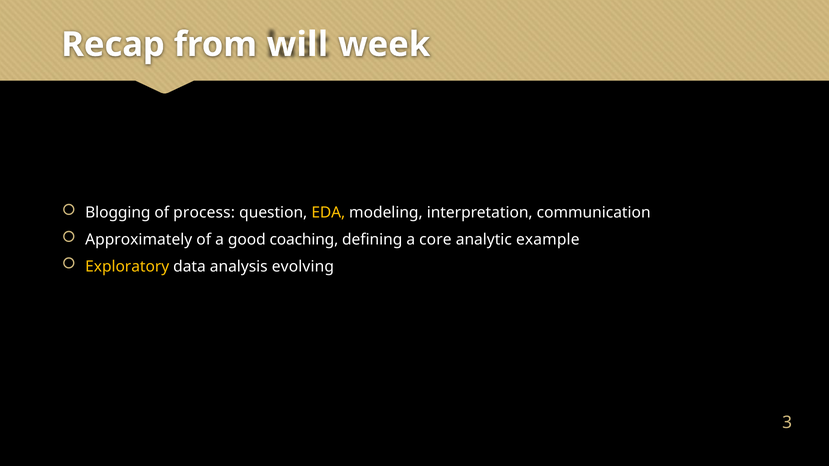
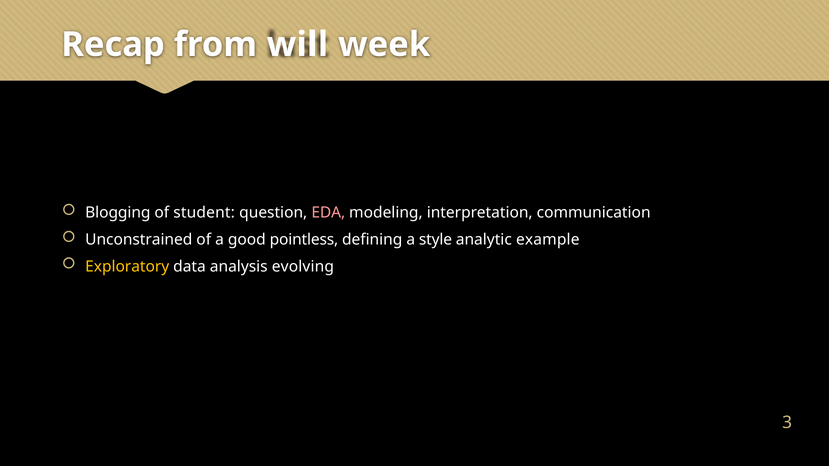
process: process -> student (204, 213)
EDA colour: yellow -> pink (328, 213)
Approximately: Approximately -> Unconstrained (139, 240)
coaching: coaching -> pointless (304, 240)
core: core -> style (435, 240)
